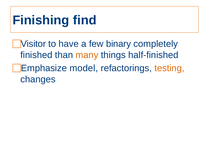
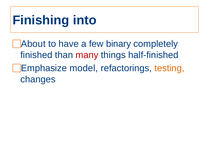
find: find -> into (85, 20)
Visitor: Visitor -> About (33, 44)
many colour: orange -> red (87, 55)
